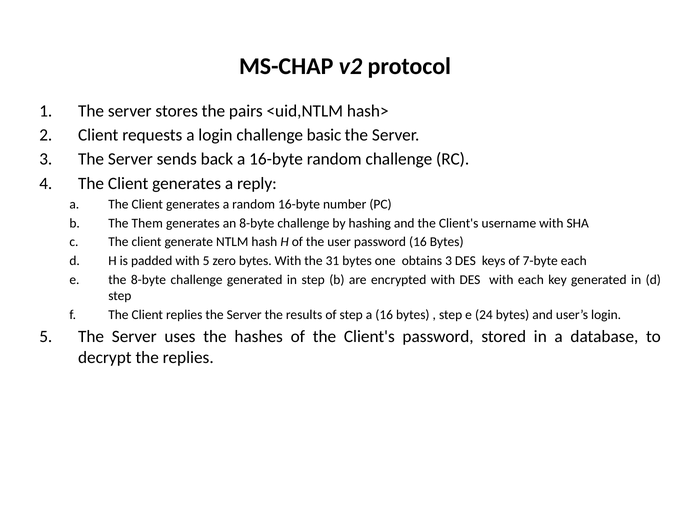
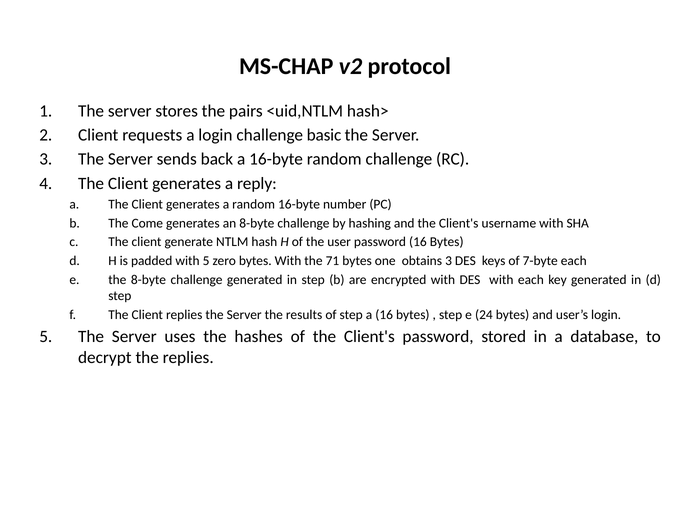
Them: Them -> Come (147, 223)
31: 31 -> 71 (332, 261)
